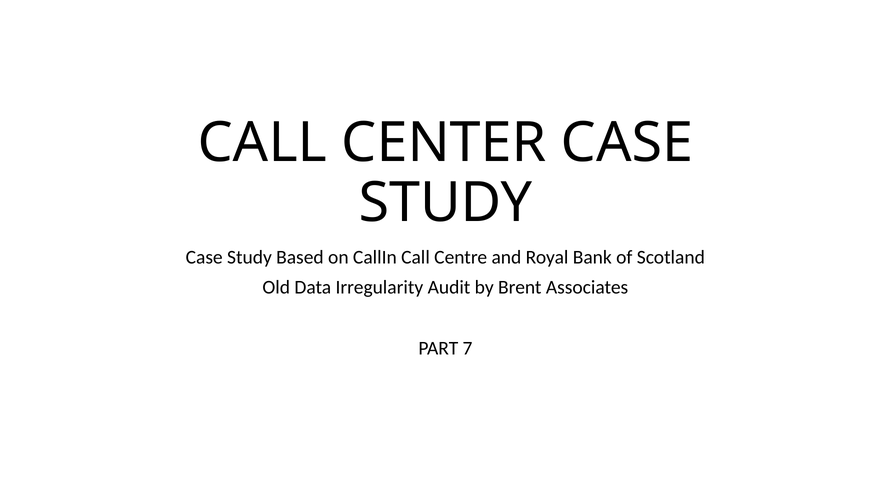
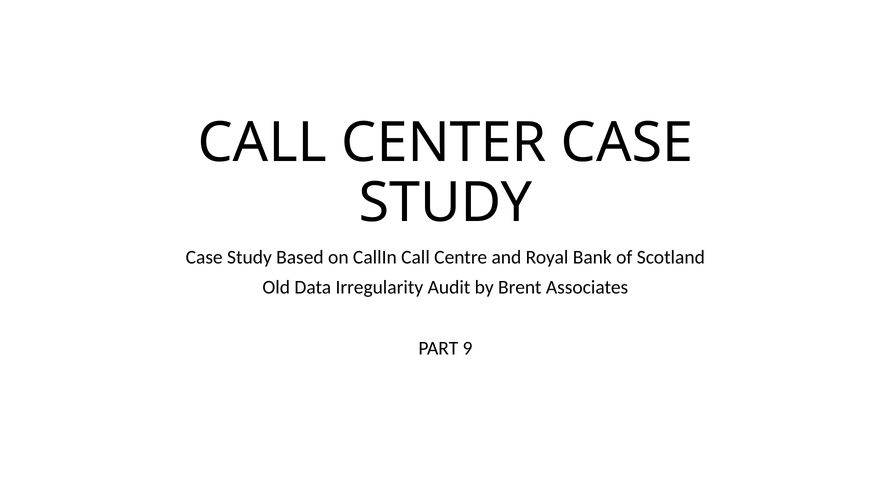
7: 7 -> 9 (468, 348)
